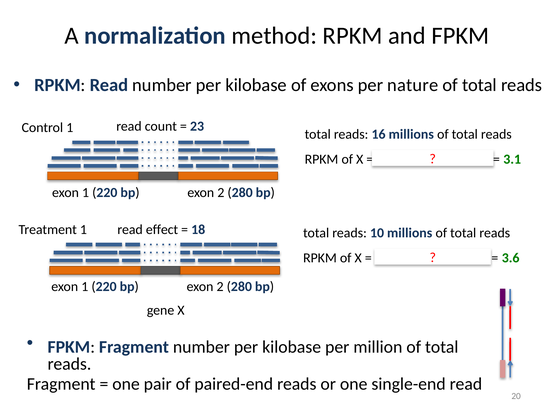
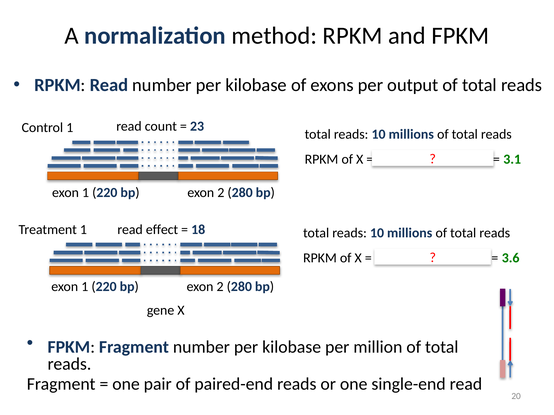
nature: nature -> output (413, 85)
16: 16 -> 10 (379, 135)
